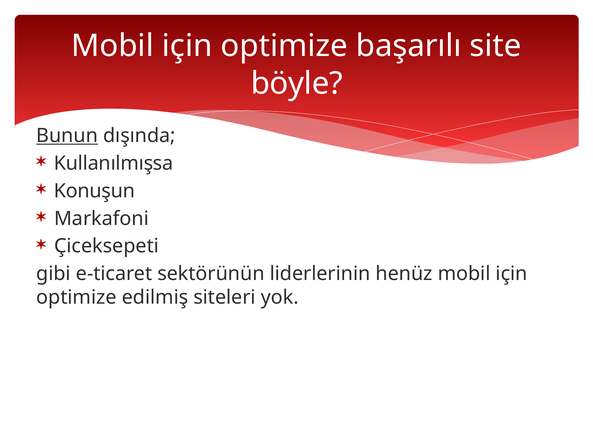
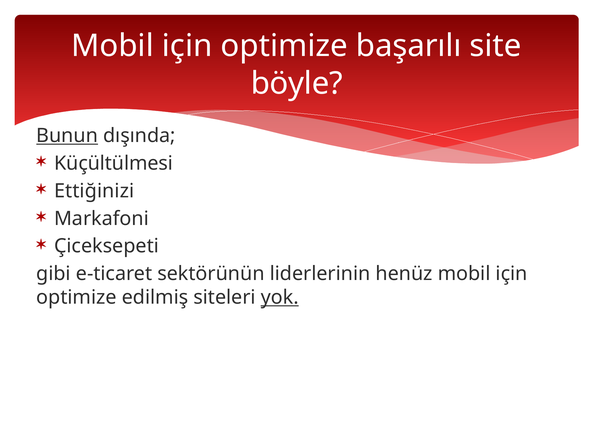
Kullanılmışsa: Kullanılmışsa -> Küçültülmesi (114, 164)
Konuşun: Konuşun -> Ettiğinizi (94, 191)
yok underline: none -> present (280, 298)
